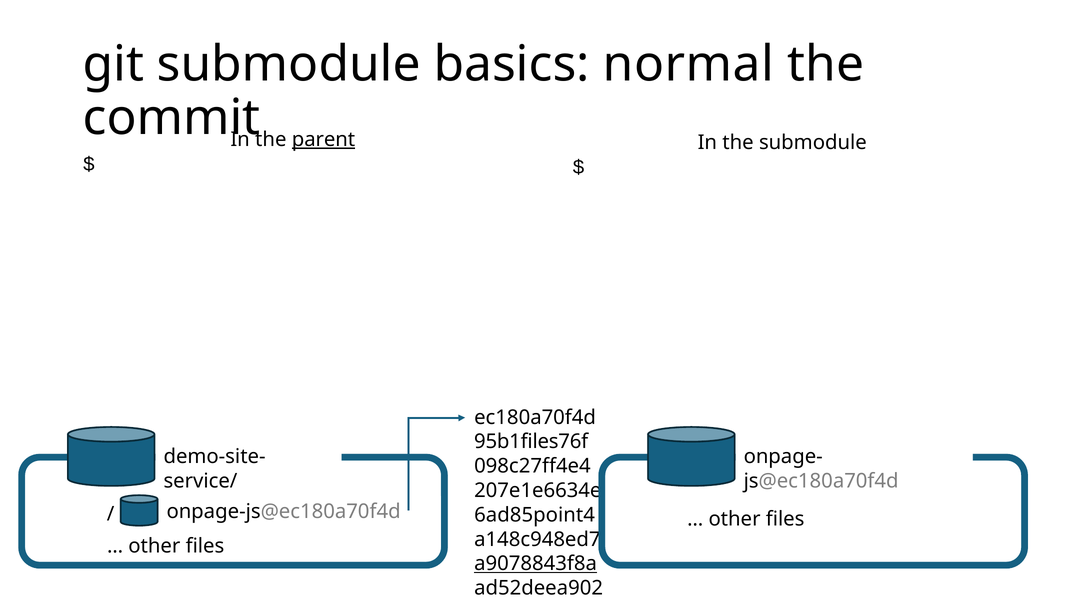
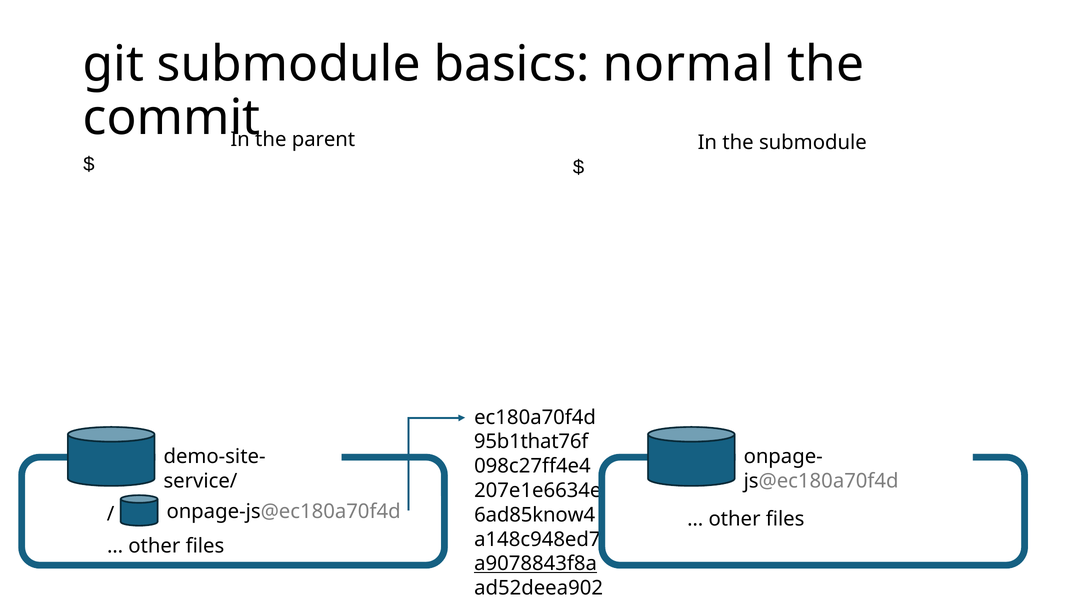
parent underline: present -> none (323, 140)
95b1files76f: 95b1files76f -> 95b1that76f (531, 442)
6ad85point4: 6ad85point4 -> 6ad85know4 (535, 515)
